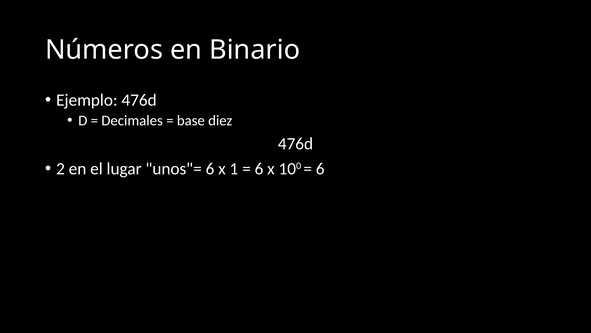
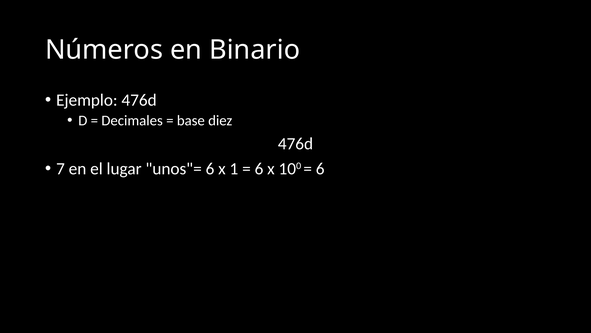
2: 2 -> 7 (61, 169)
